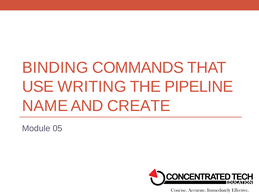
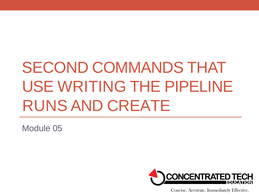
BINDING: BINDING -> SECOND (55, 67)
NAME: NAME -> RUNS (45, 105)
